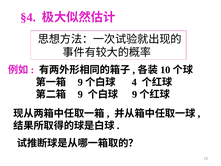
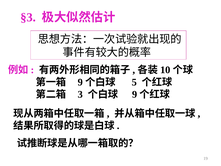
§4: §4 -> §3 (28, 17)
4: 4 -> 5 (134, 82)
9: 9 -> 3 (80, 94)
